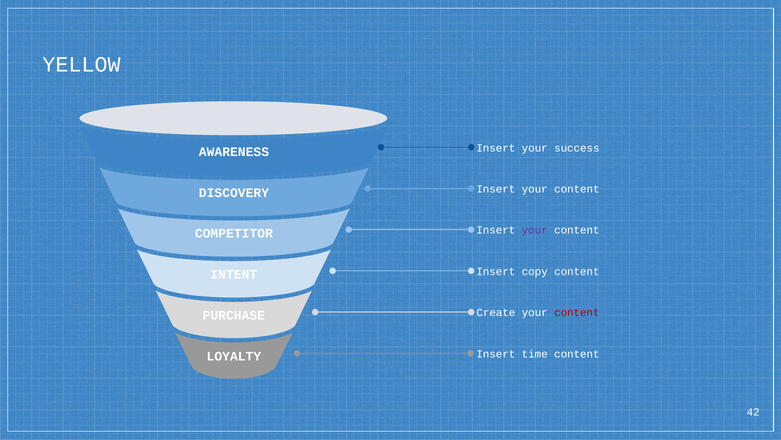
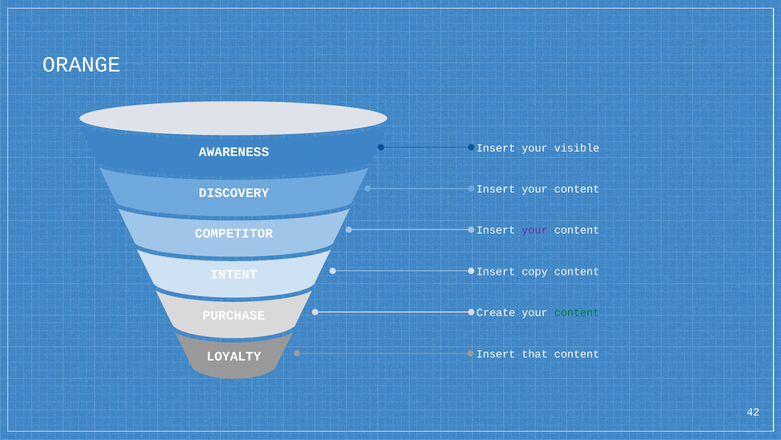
YELLOW: YELLOW -> ORANGE (81, 65)
success: success -> visible (577, 148)
content colour: red -> green (577, 312)
time: time -> that (535, 353)
